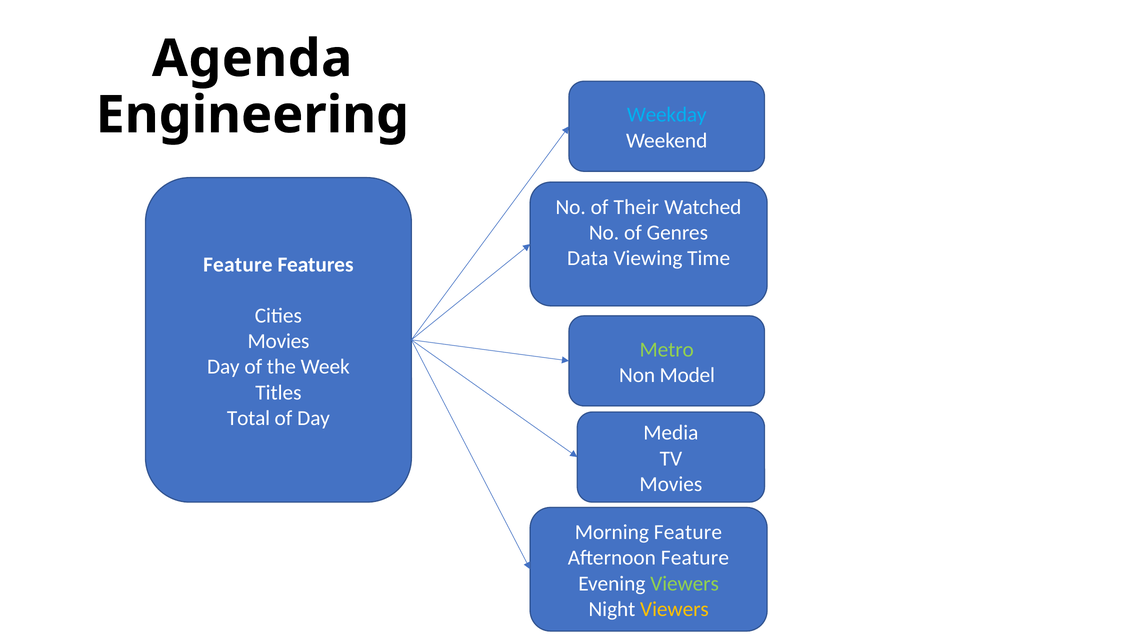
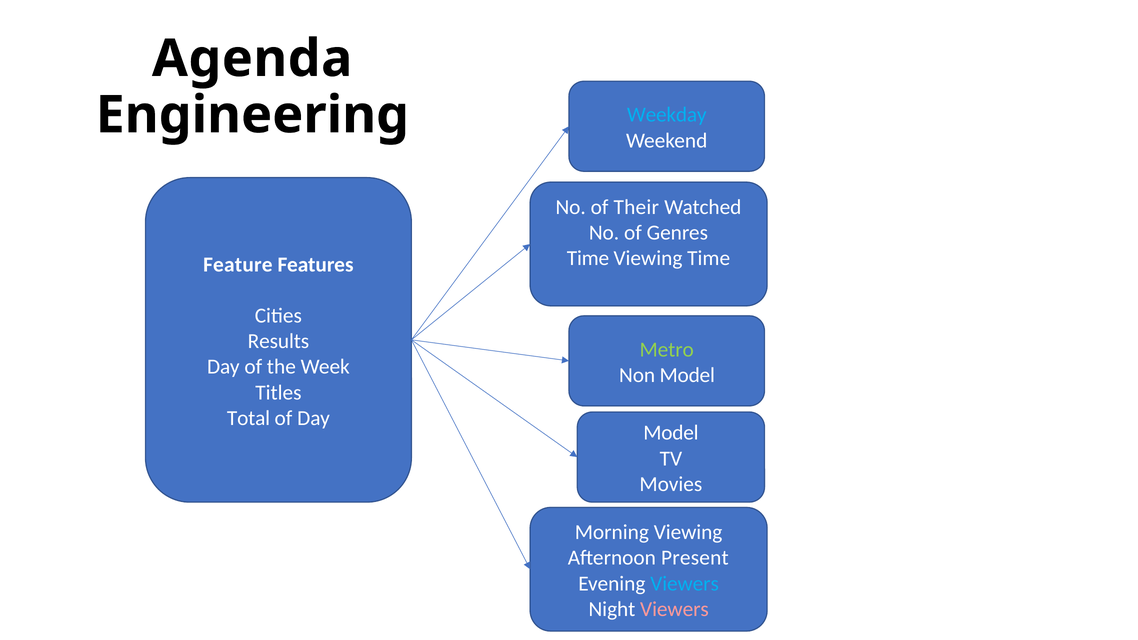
Data: Data -> Time (588, 258)
Movies: Movies -> Results (278, 341)
Media: Media -> Model (671, 433)
Morning Feature: Feature -> Viewing (688, 532)
Afternoon Feature: Feature -> Present (695, 558)
Viewers colour: light green -> light blue (685, 584)
Viewers colour: yellow -> pink (674, 609)
